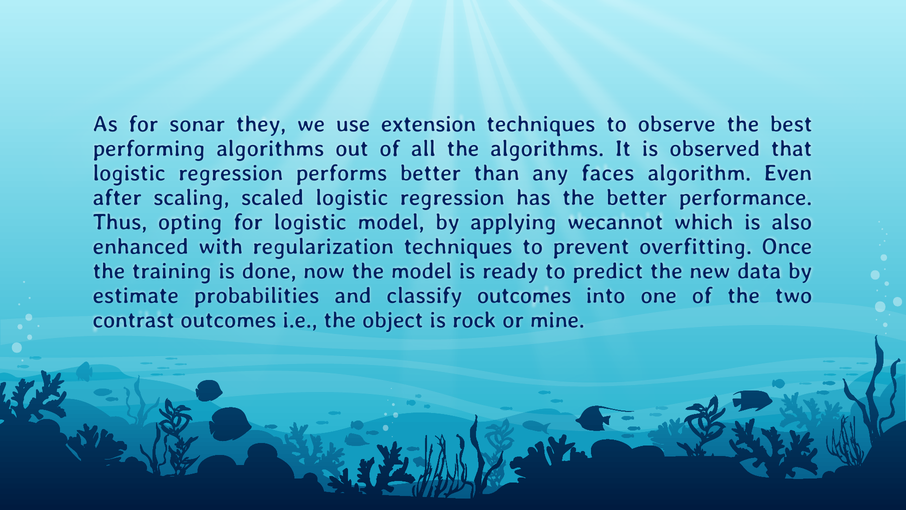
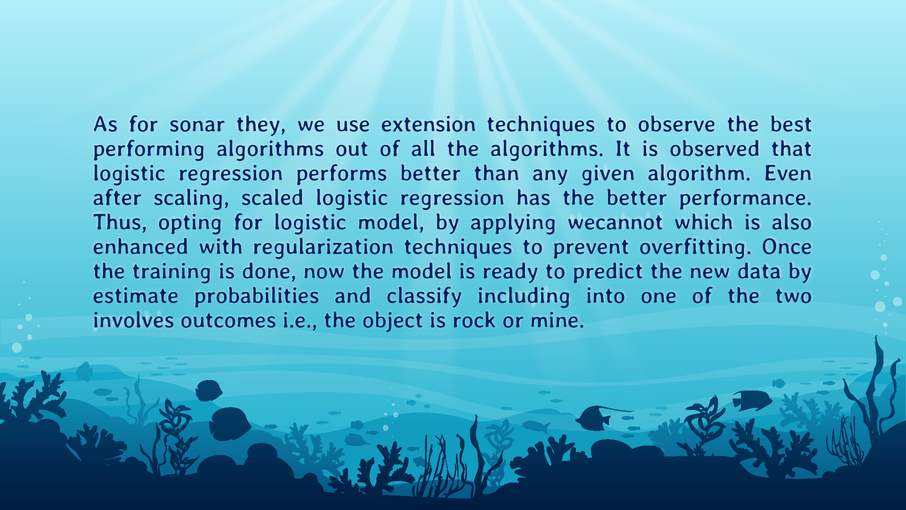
faces: faces -> given (608, 173)
classify outcomes: outcomes -> including (524, 296)
contrast: contrast -> involves (134, 320)
